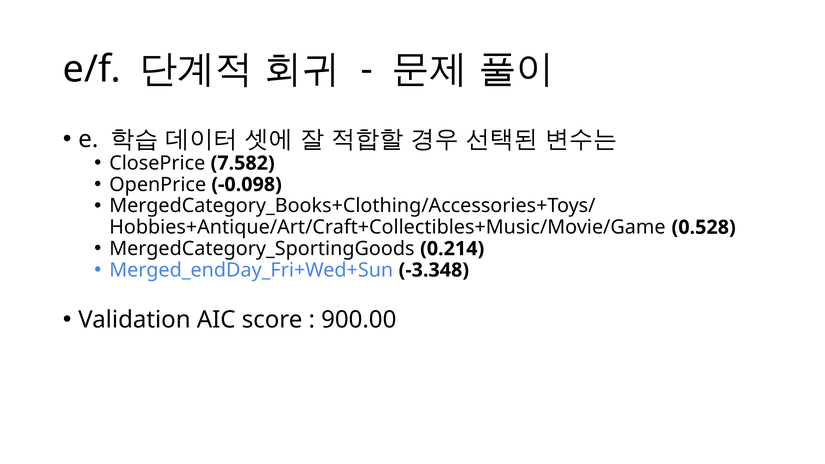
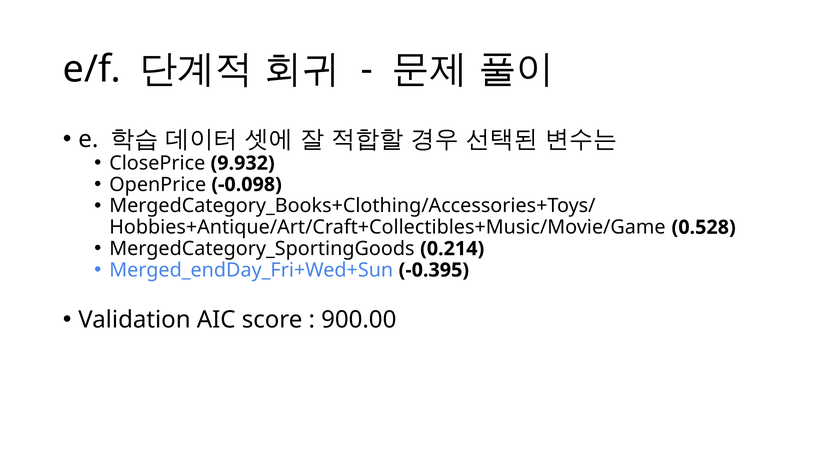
7.582: 7.582 -> 9.932 (243, 163)
-3.348: -3.348 -> -0.395 (434, 270)
